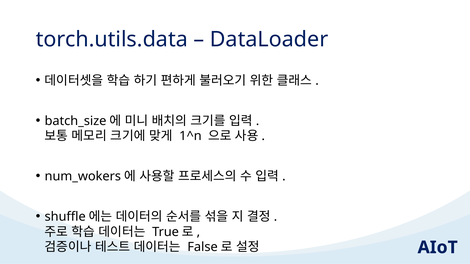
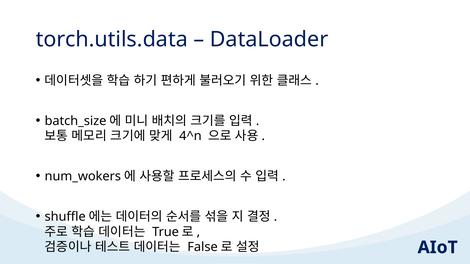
1^n: 1^n -> 4^n (190, 136)
